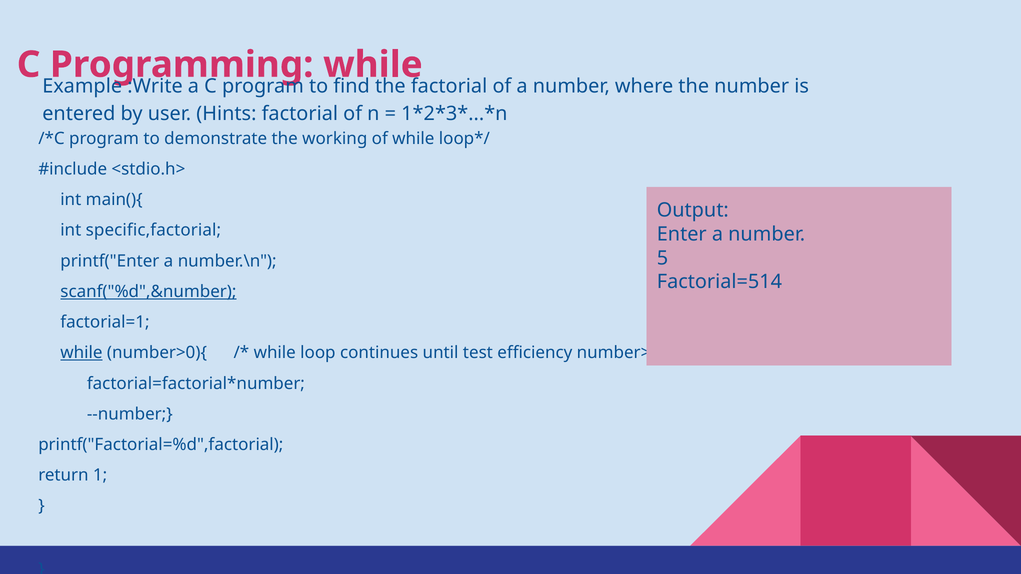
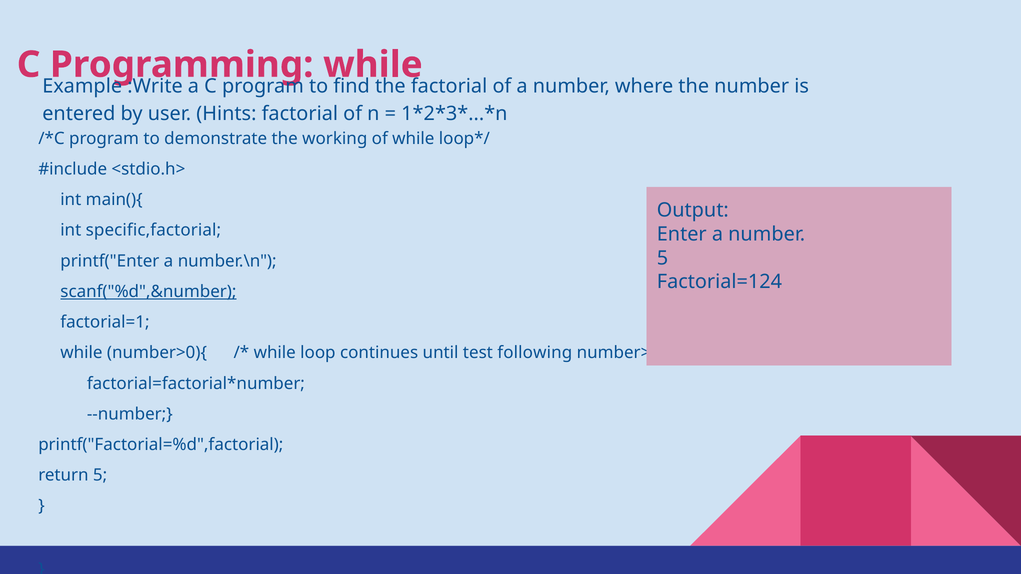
Factorial=514: Factorial=514 -> Factorial=124 (719, 282)
while underline: present -> none (81, 353)
efficiency: efficiency -> following (535, 353)
return 1: 1 -> 5 (100, 476)
